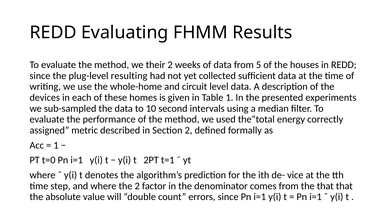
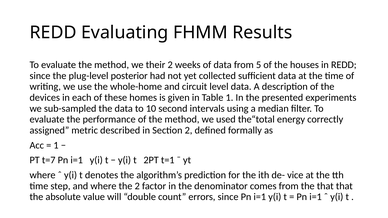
resulting: resulting -> posterior (129, 76)
t=0: t=0 -> t=7 (49, 160)
